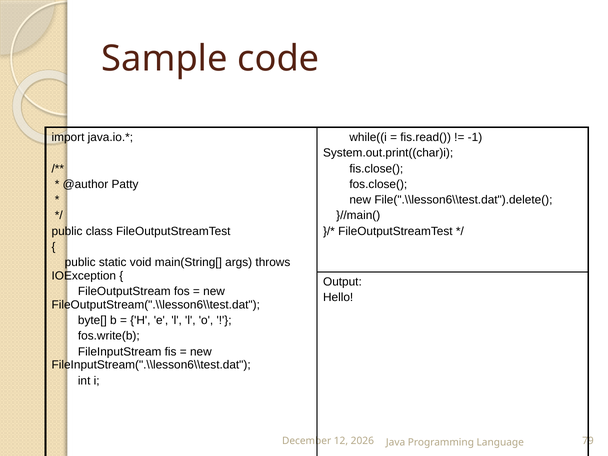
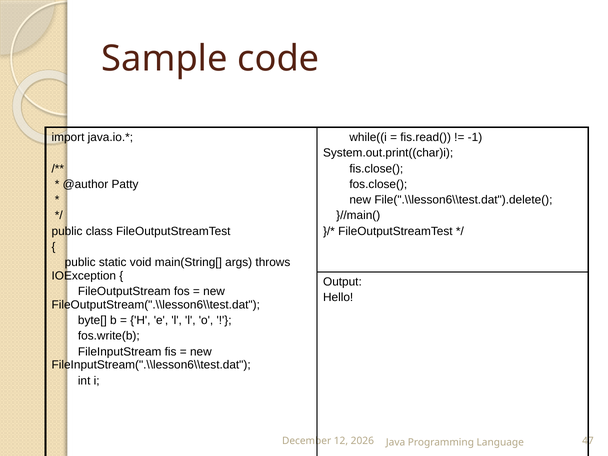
79: 79 -> 47 (588, 441)
